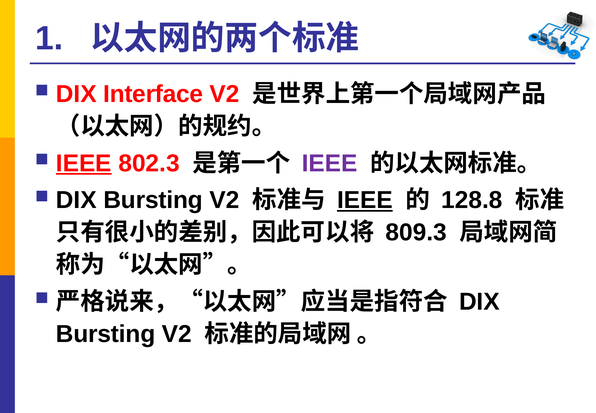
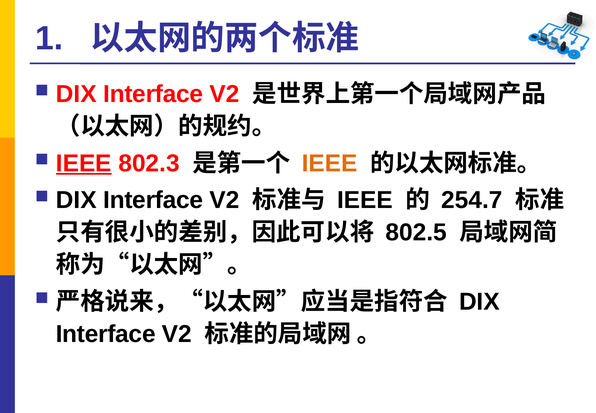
IEEE colour: purple -> orange (329, 163)
Bursting: Bursting -> Interface (153, 200)
IEEE underline: present -> none (365, 200)
128.8: 128.8 -> 254.7 (472, 200)
809.3: 809.3 -> 802.5 (416, 232)
Bursting: Bursting -> Interface (106, 334)
